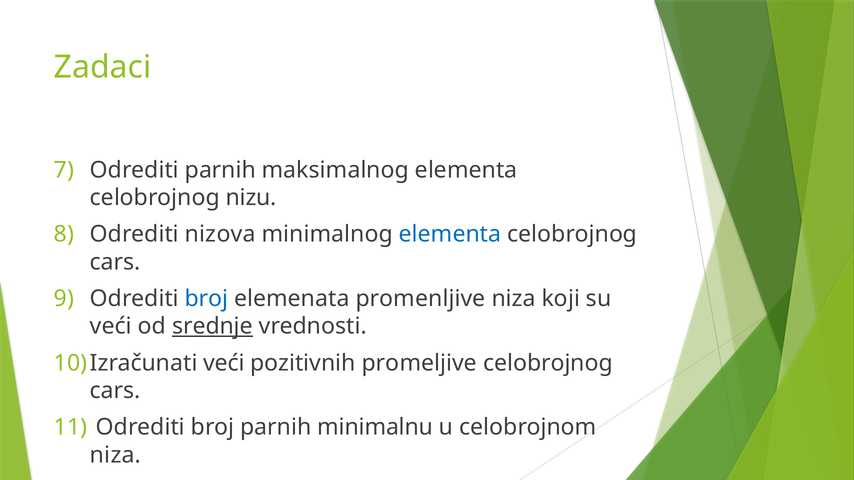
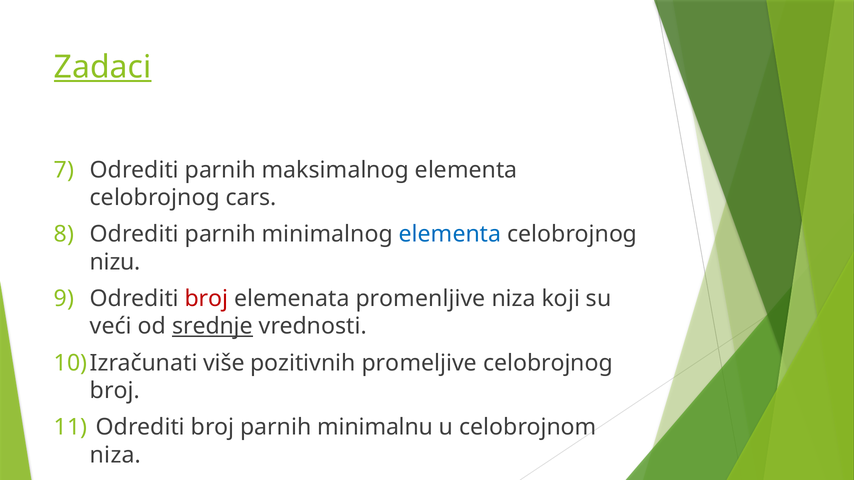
Zadaci underline: none -> present (103, 67)
nizu: nizu -> cars (251, 198)
nizova: nizova -> parnih (220, 234)
cars: cars -> nizu (115, 262)
broj colour: blue -> red (207, 299)
veći: veći -> više (224, 363)
cars: cars -> broj (115, 391)
